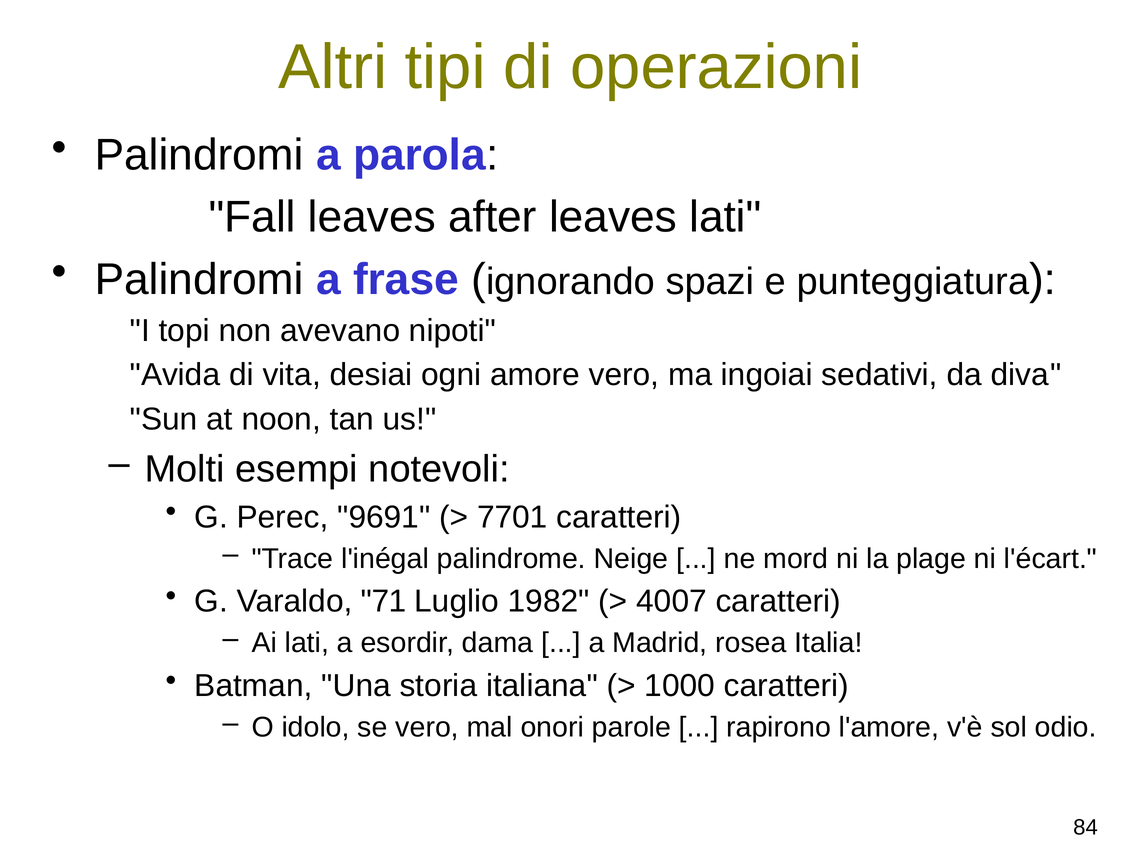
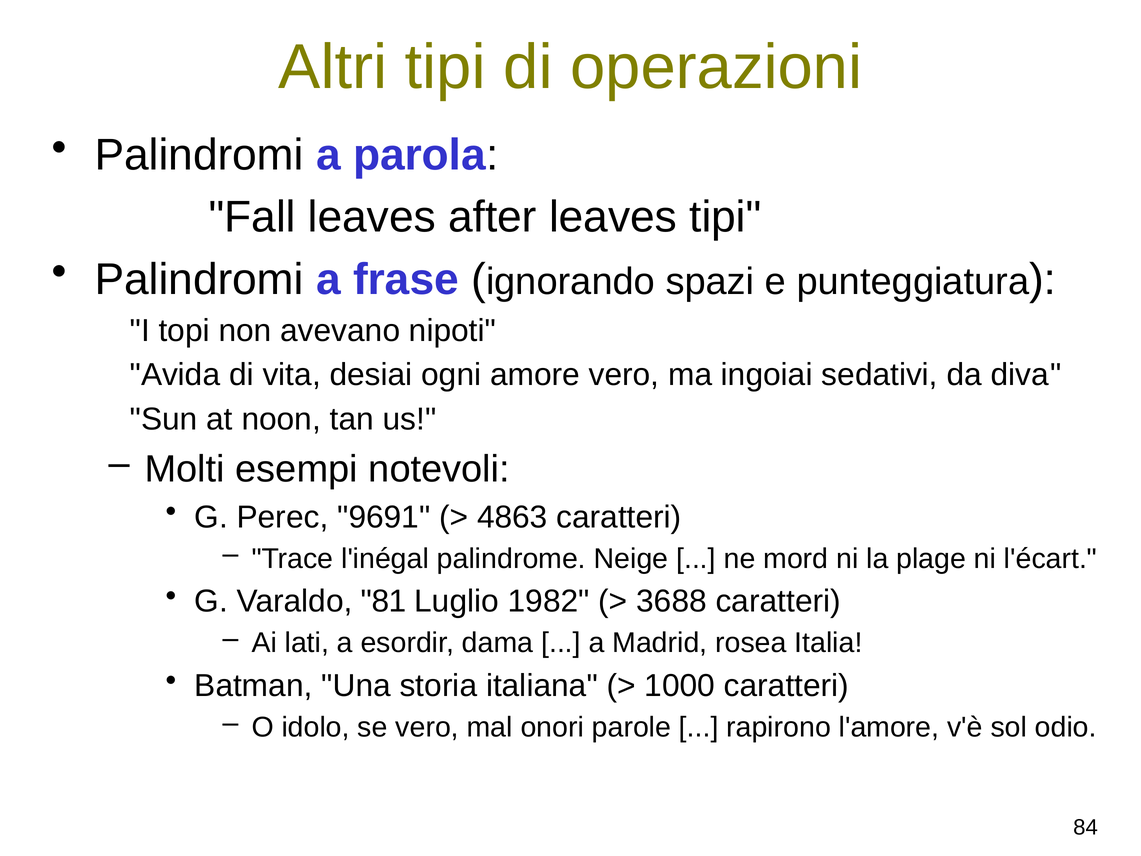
leaves lati: lati -> tipi (725, 217)
7701: 7701 -> 4863 (512, 517)
71: 71 -> 81 (384, 601)
4007: 4007 -> 3688 (672, 601)
